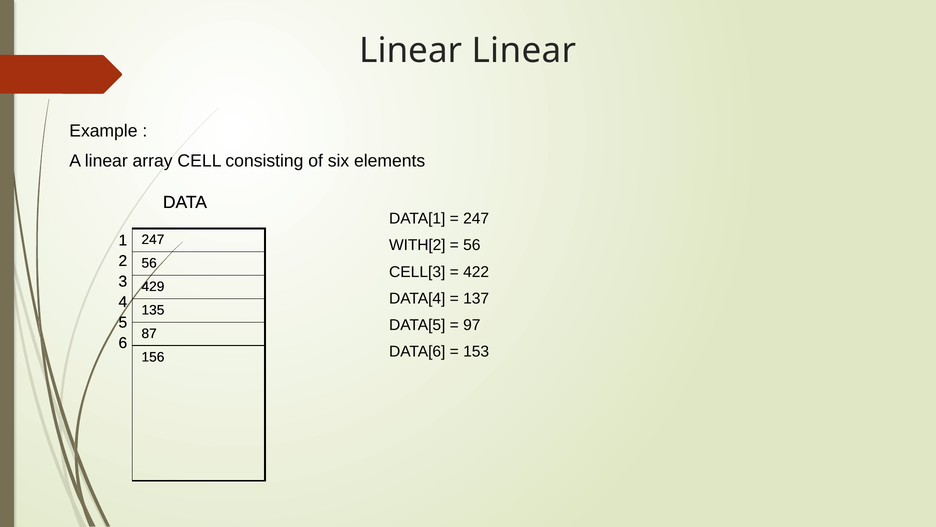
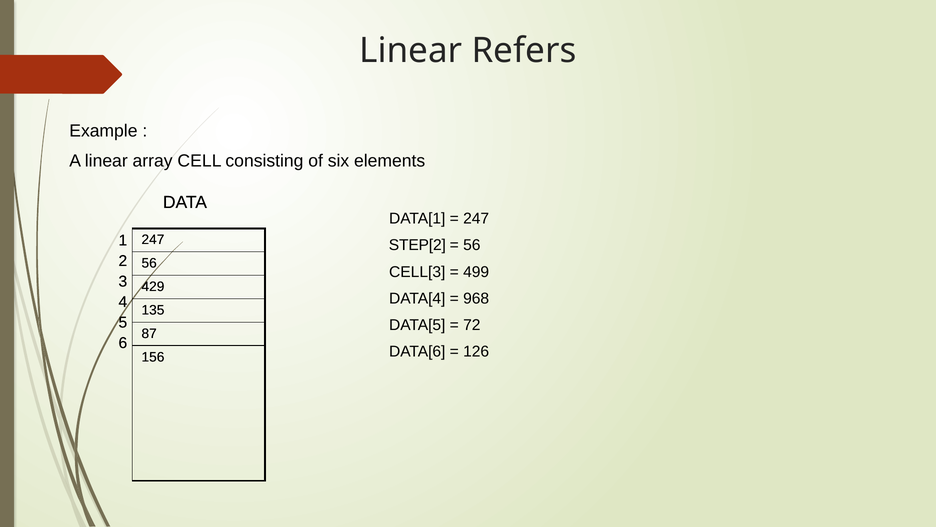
Linear Linear: Linear -> Refers (524, 50)
WITH[2: WITH[2 -> STEP[2 (417, 245)
422: 422 -> 499 (476, 272)
137: 137 -> 968 (476, 298)
97: 97 -> 72 (472, 325)
153: 153 -> 126 (476, 351)
